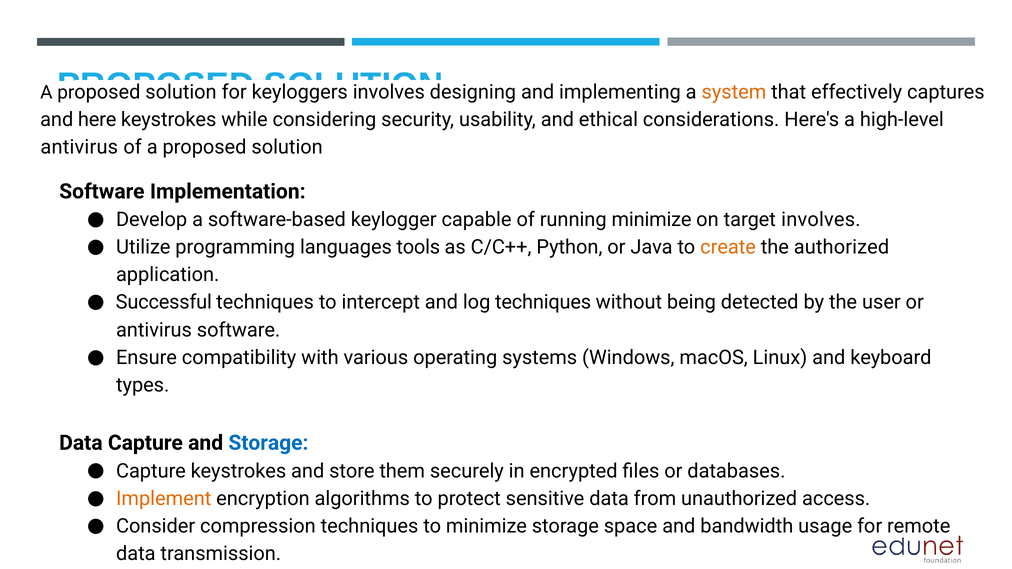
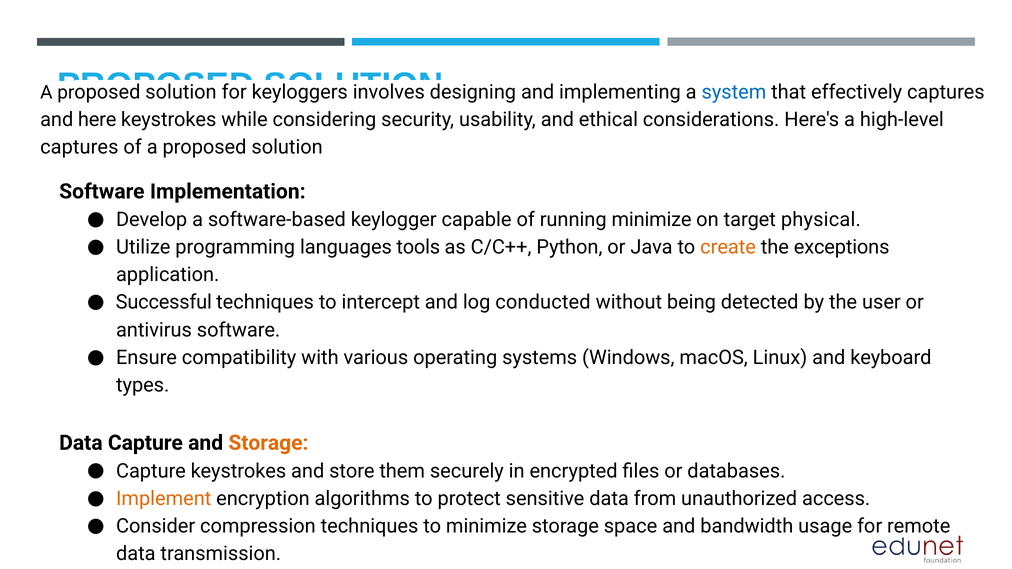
system colour: orange -> blue (734, 92)
antivirus: antivirus -> captures (79, 147)
target involves: involves -> physical (821, 220)
authorized: authorized -> exceptions (842, 247)
log techniques: techniques -> conducted (543, 303)
Storage colour: blue -> orange (268, 443)
